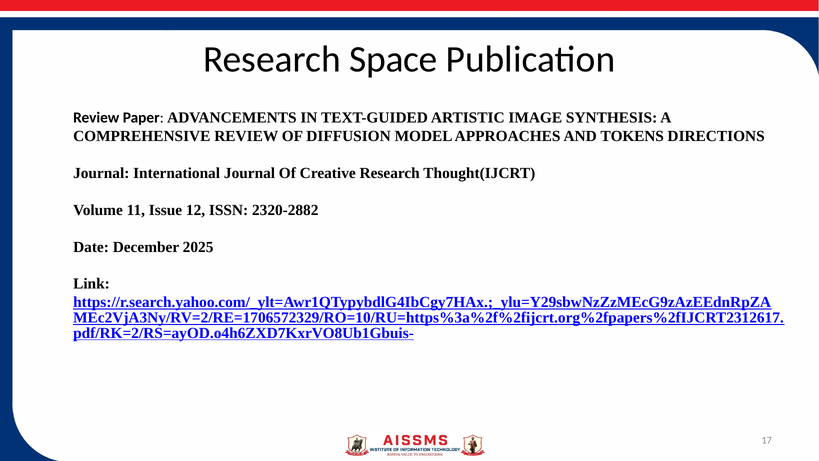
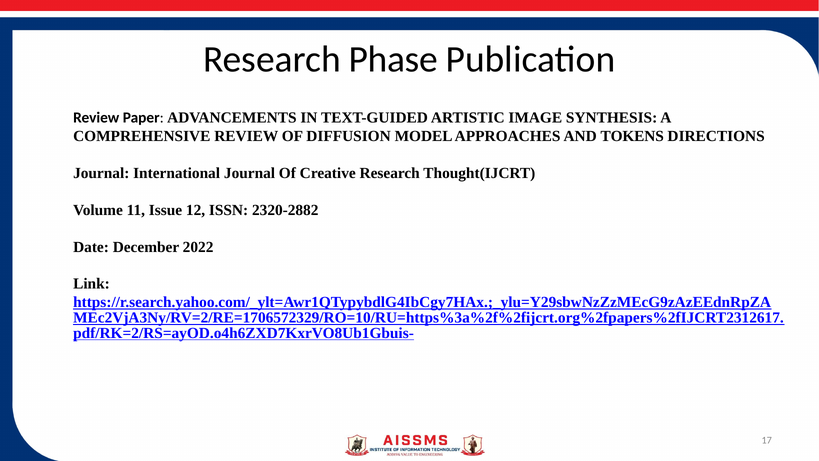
Space: Space -> Phase (393, 59)
2025: 2025 -> 2022 (198, 247)
